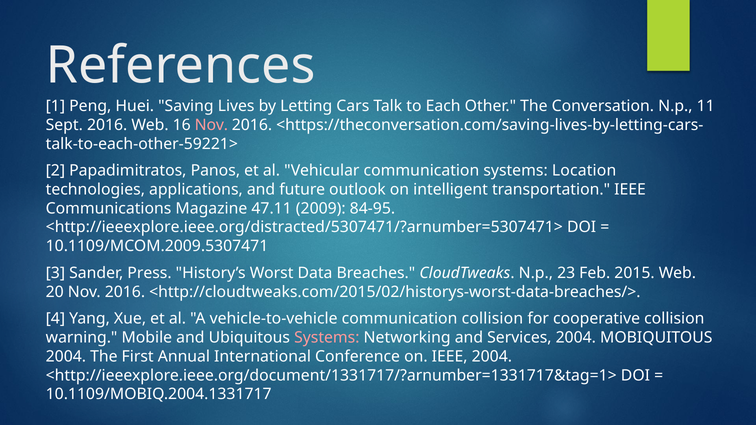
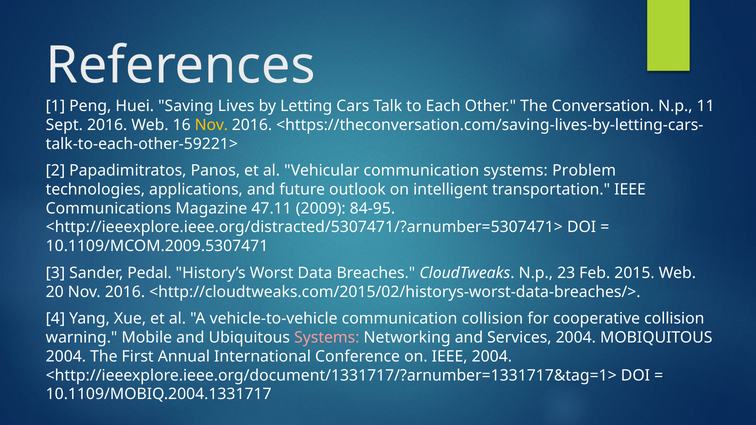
Nov colour: pink -> yellow (211, 125)
Location: Location -> Problem (584, 171)
Press: Press -> Pedal (150, 273)
